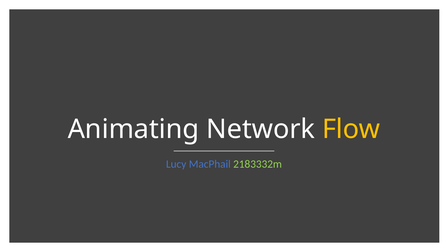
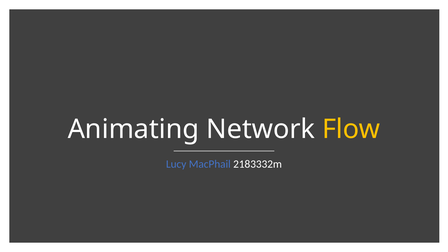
2183332m colour: light green -> white (258, 164)
